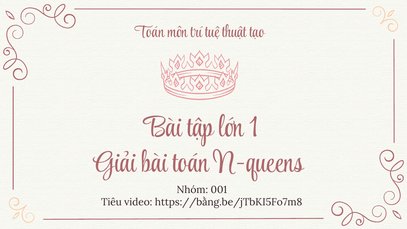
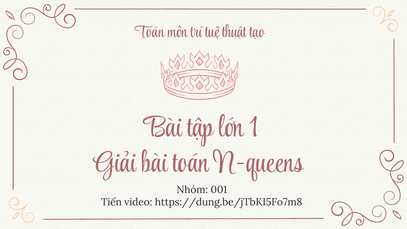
Tiêu: Tiêu -> Tiến (111, 202)
https://bằng.be/jTbKI5Fo7m8: https://bằng.be/jTbKI5Fo7m8 -> https://dung.be/jTbKI5Fo7m8 (229, 202)
